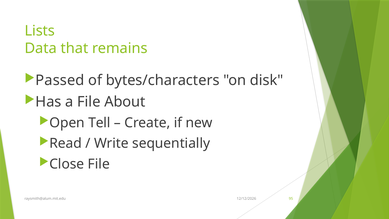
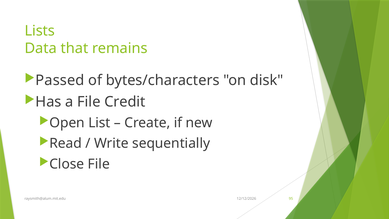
About: About -> Credit (125, 102)
Tell: Tell -> List (99, 123)
